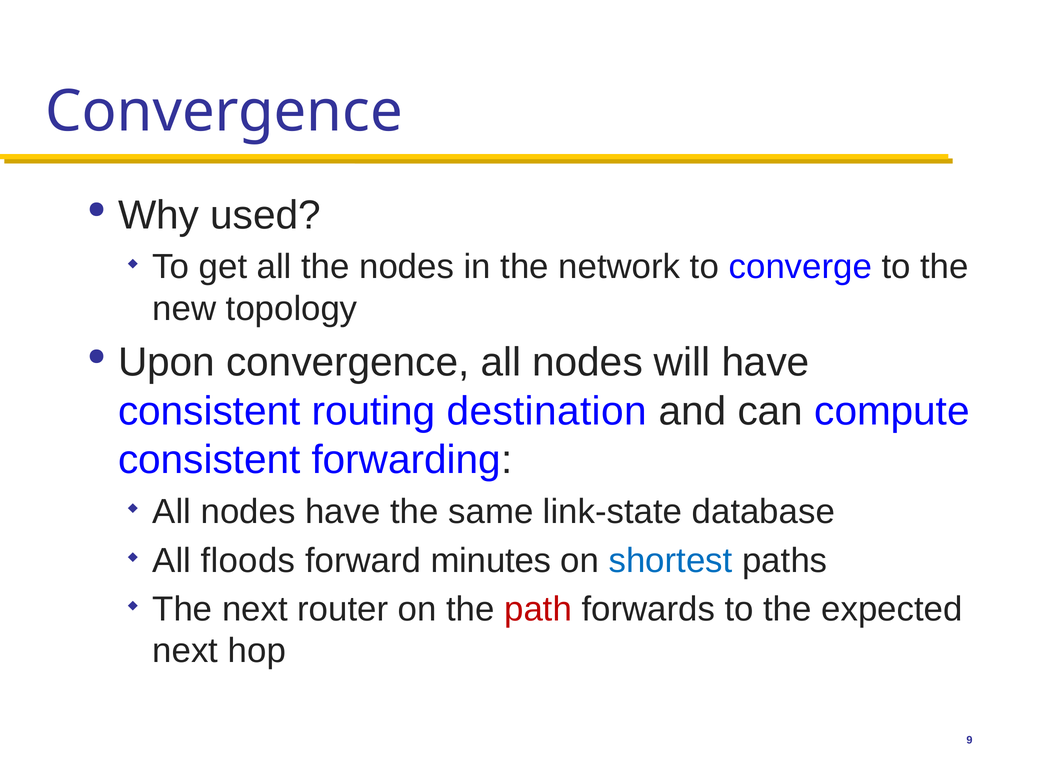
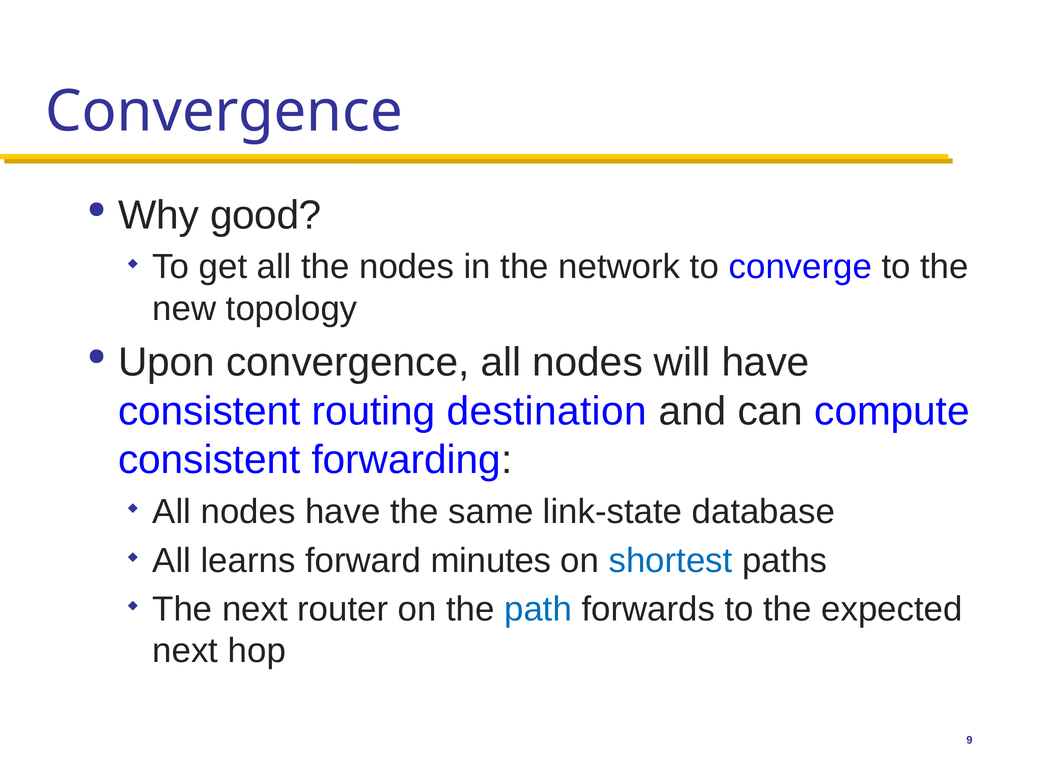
used: used -> good (266, 215)
floods: floods -> learns (248, 561)
path colour: red -> blue (538, 609)
